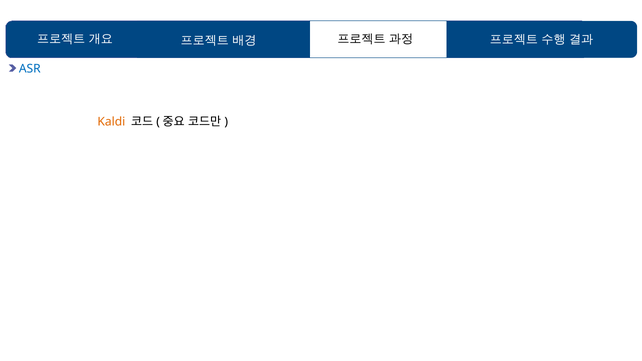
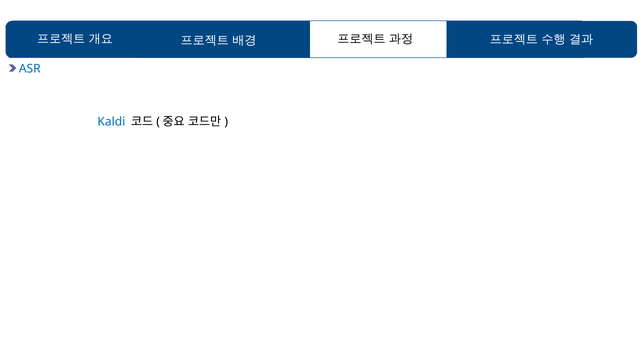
Kaldi colour: orange -> blue (111, 122)
